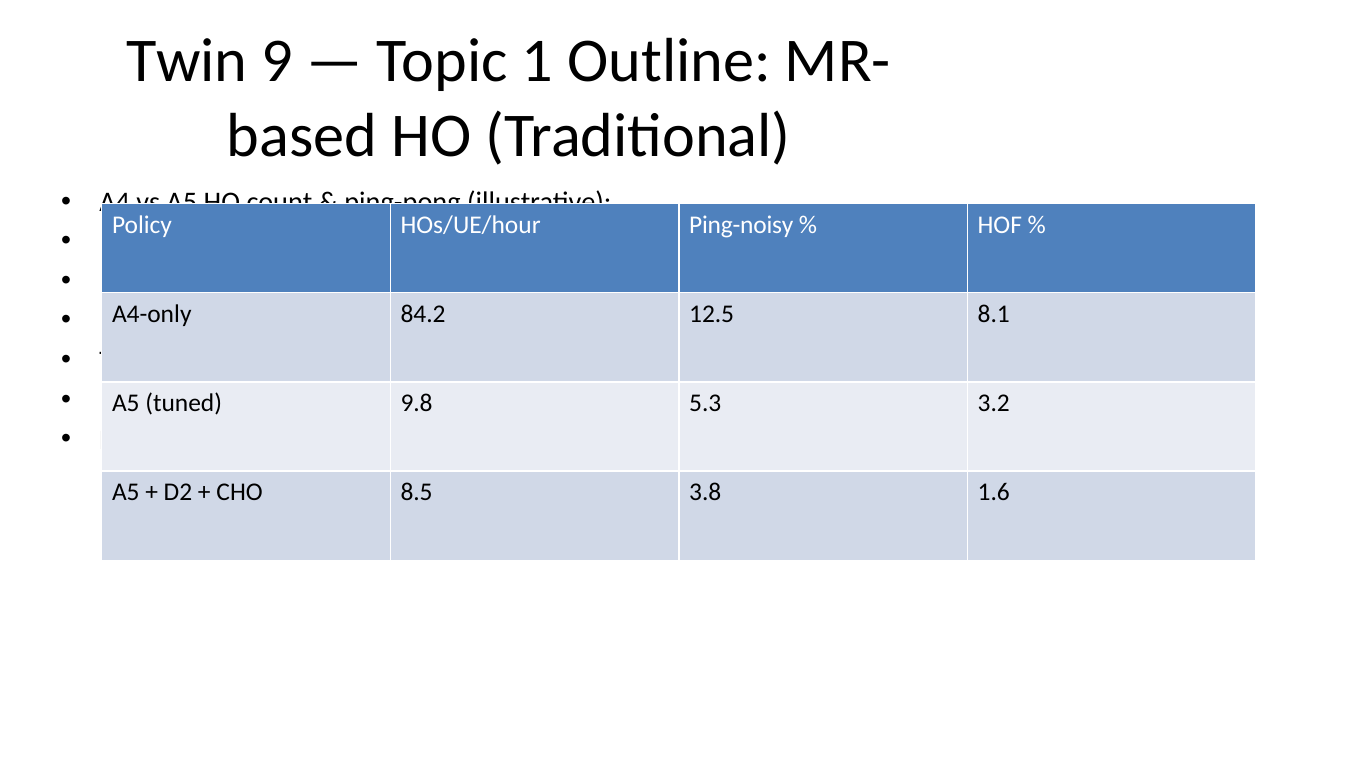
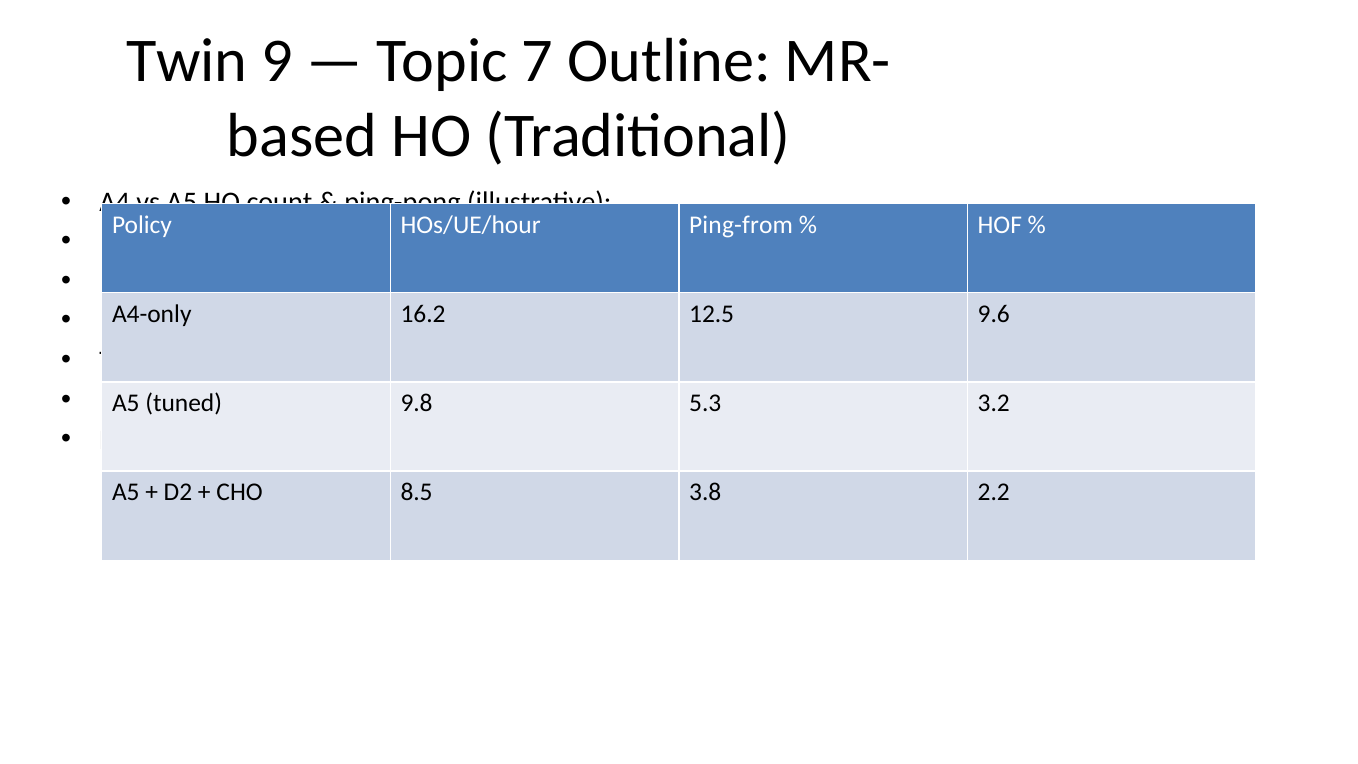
1: 1 -> 7 (538, 61)
Ping-noisy: Ping-noisy -> Ping-from (741, 225)
84.2: 84.2 -> 16.2 (423, 314)
8.1: 8.1 -> 9.6 (994, 314)
1.6: 1.6 -> 2.2 (994, 492)
